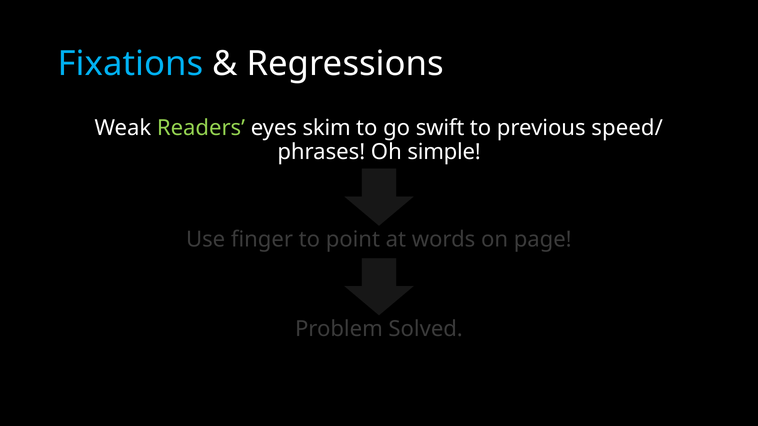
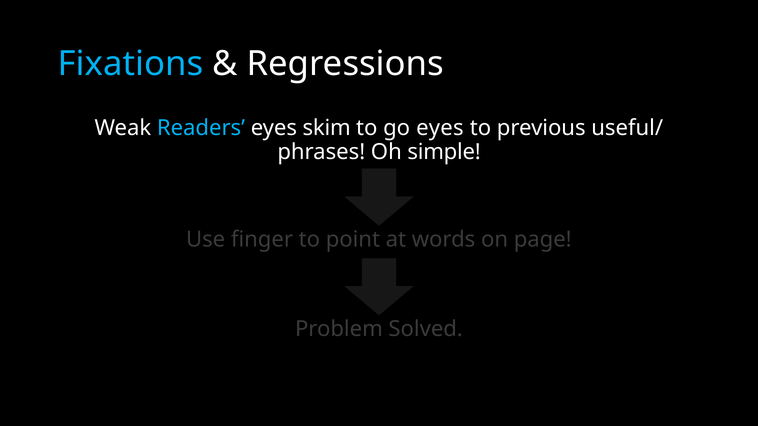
Readers colour: light green -> light blue (201, 128)
go swift: swift -> eyes (440, 128)
speed/: speed/ -> useful/ (627, 128)
